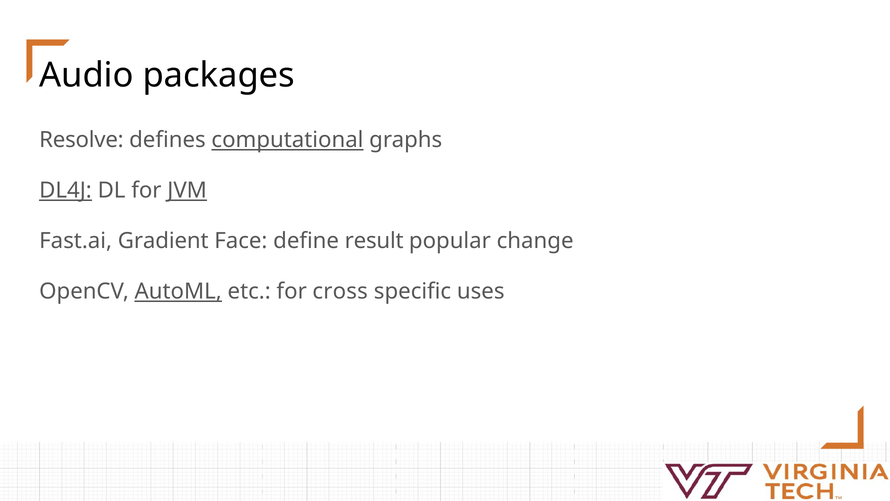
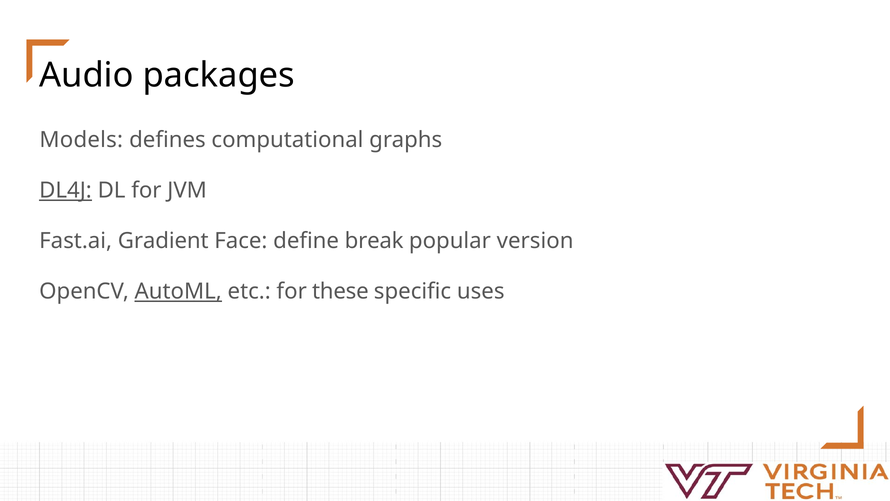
Resolve: Resolve -> Models (81, 140)
computational underline: present -> none (287, 140)
JVM underline: present -> none (187, 190)
result: result -> break (374, 241)
change: change -> version (535, 241)
cross: cross -> these (340, 291)
